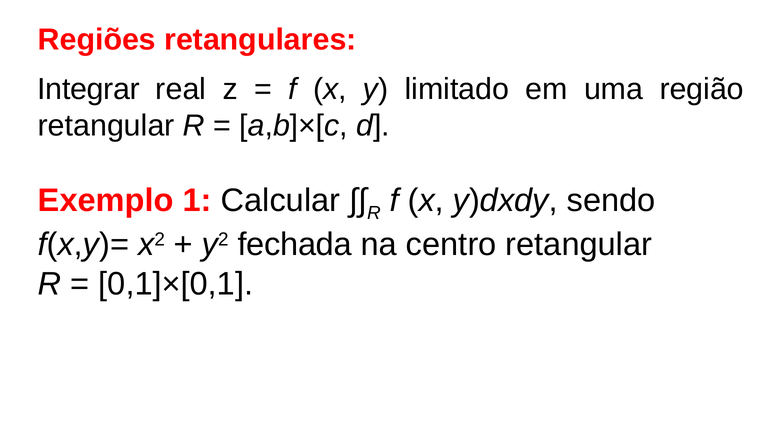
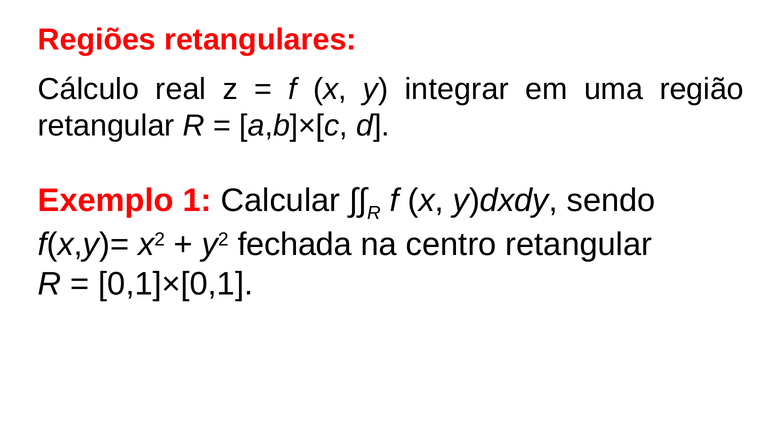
Integrar: Integrar -> Cálculo (89, 89)
limitado: limitado -> integrar (457, 89)
